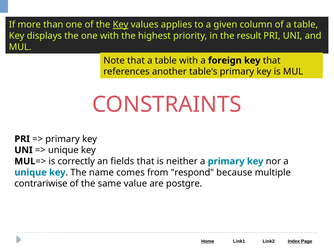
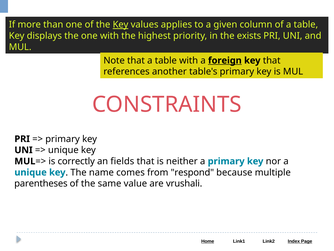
result: result -> exists (249, 36)
foreign underline: none -> present (225, 60)
contrariwise: contrariwise -> parentheses (41, 183)
postgre: postgre -> vrushali (184, 183)
